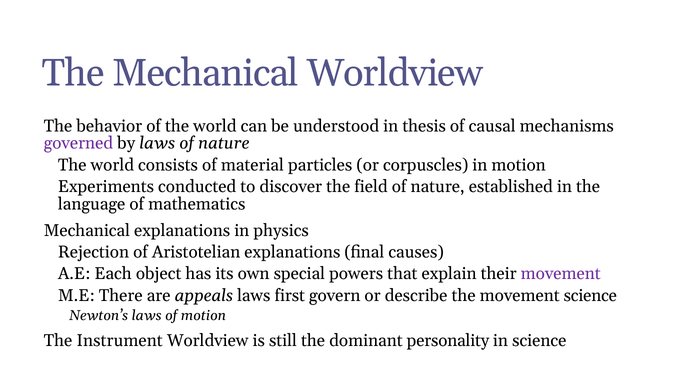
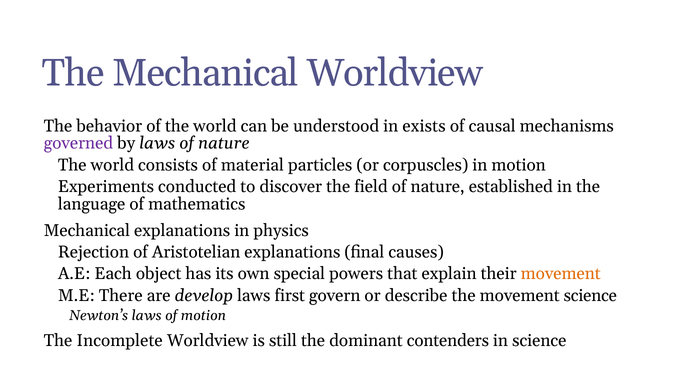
thesis: thesis -> exists (424, 126)
movement colour: purple -> orange (561, 274)
appeals: appeals -> develop (204, 296)
Instrument: Instrument -> Incomplete (120, 341)
personality: personality -> contenders (448, 341)
